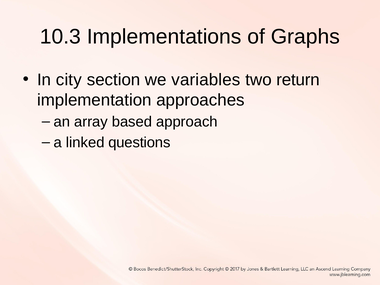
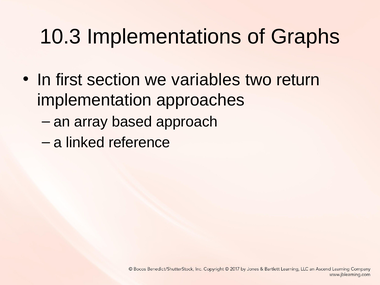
city: city -> first (69, 80)
questions: questions -> reference (139, 143)
